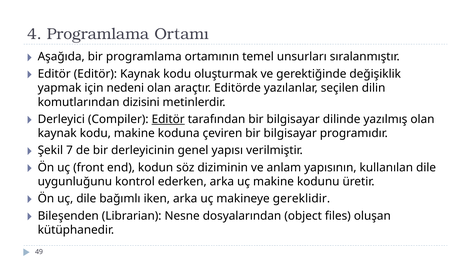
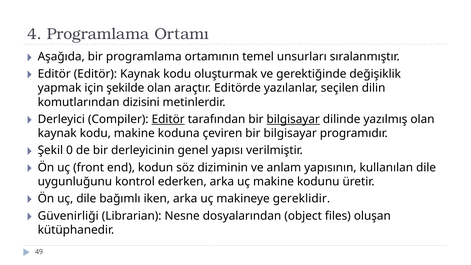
nedeni: nedeni -> şekilde (125, 88)
bilgisayar underline: none -> present (293, 119)
7: 7 -> 0 (70, 150)
Bileşenden: Bileşenden -> Güvenirliği (68, 216)
